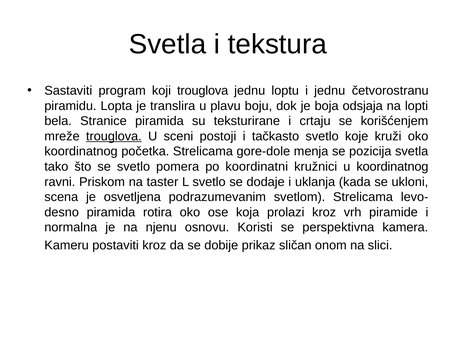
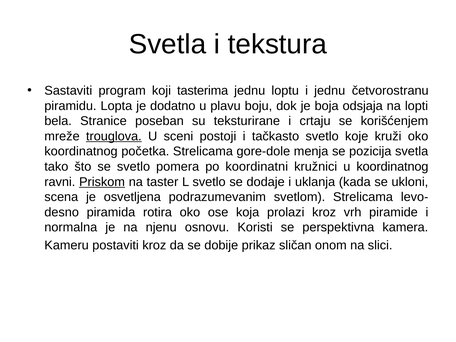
koji trouglova: trouglova -> tasterima (203, 91)
translira: translira -> dodatno (173, 106)
Stranice piramida: piramida -> poseban (159, 121)
Priskom underline: none -> present (102, 182)
